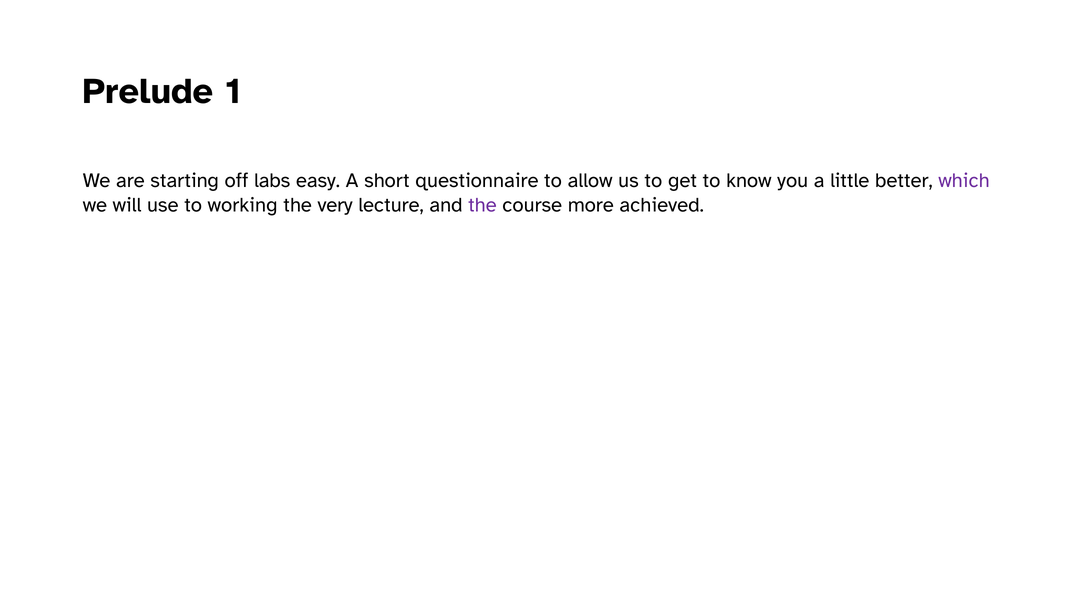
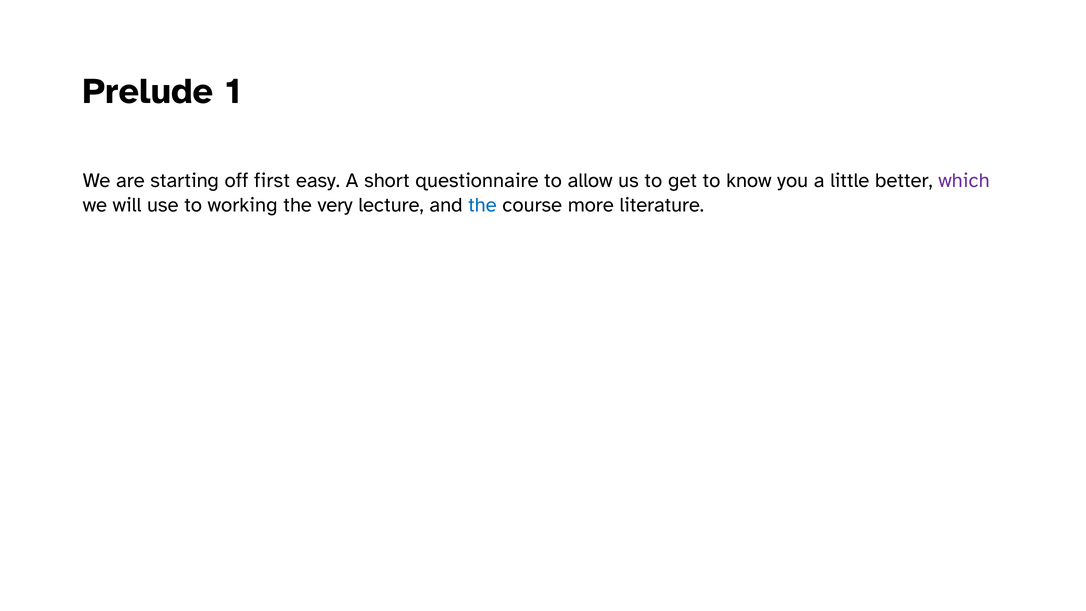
labs: labs -> first (272, 180)
the colour: purple -> blue (482, 205)
achieved: achieved -> literature (662, 205)
